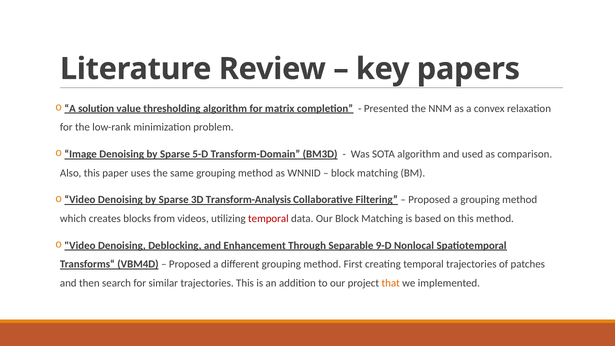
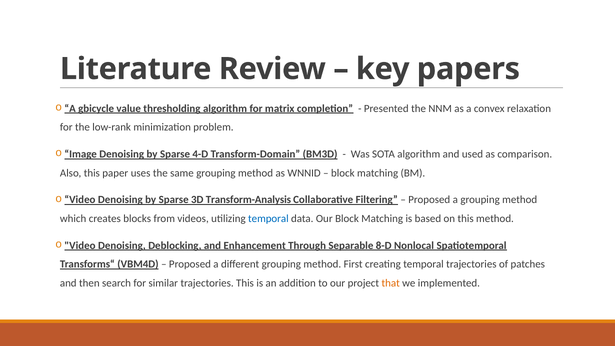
solution: solution -> gbicycle (96, 108)
5-D: 5-D -> 4-D (200, 154)
temporal colour: red -> blue (268, 219)
9-D: 9-D -> 8-D (384, 245)
